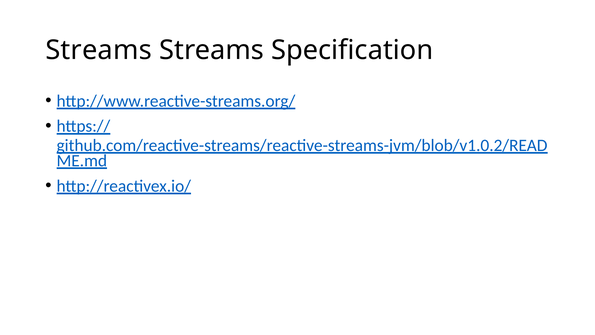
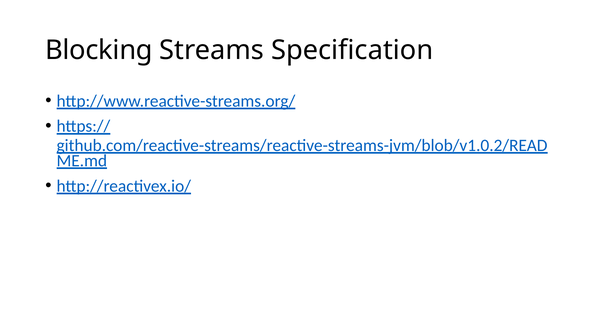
Streams: Streams -> Blocking (99, 50)
